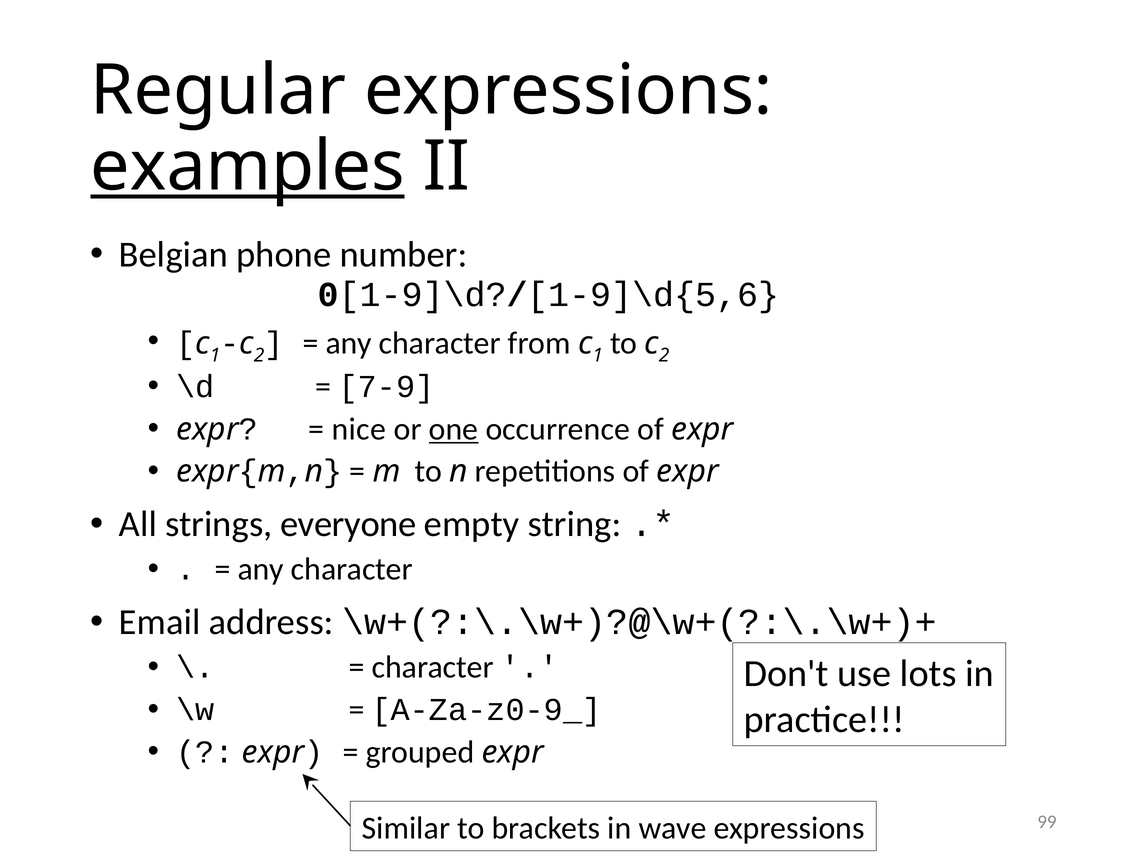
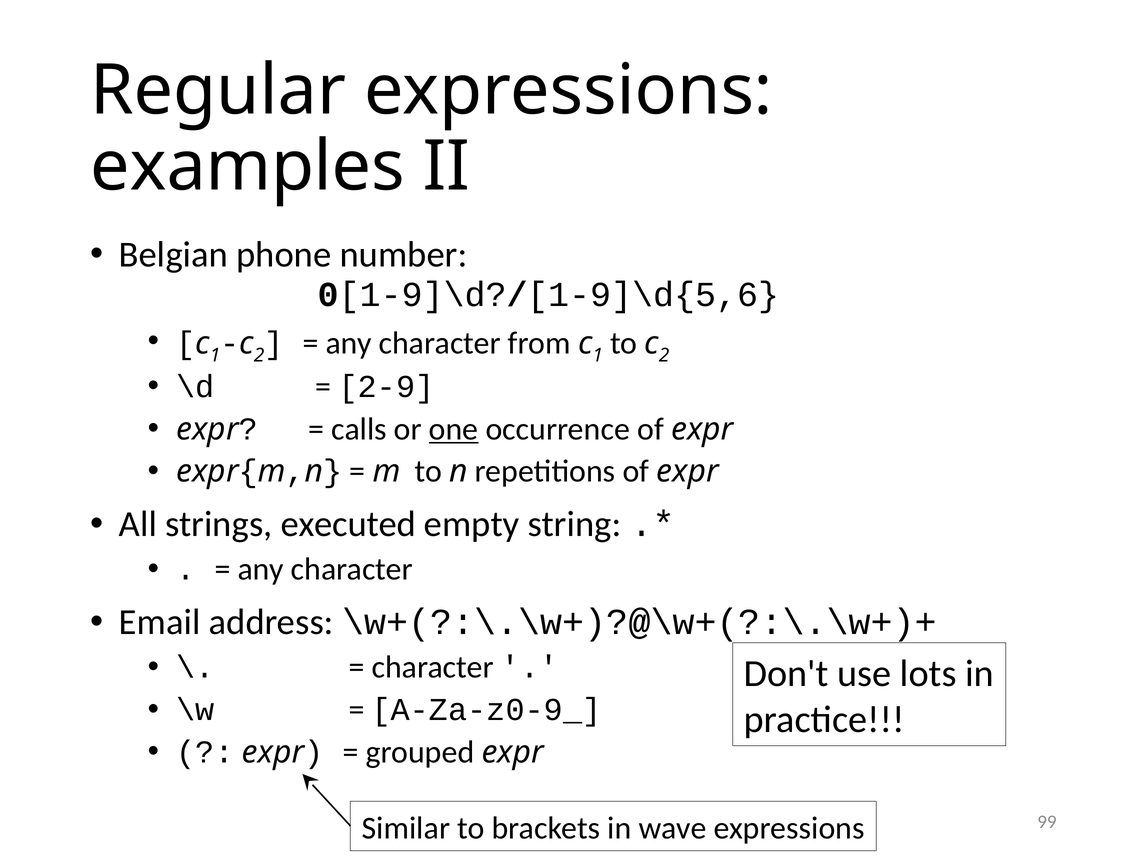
examples underline: present -> none (248, 166)
7-9: 7-9 -> 2-9 (386, 386)
nice: nice -> calls (359, 429)
everyone: everyone -> executed (348, 524)
